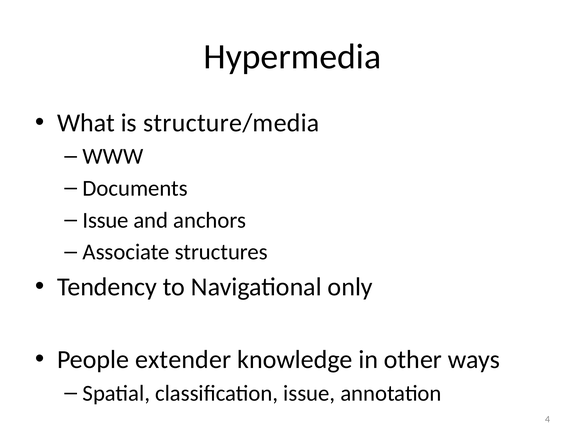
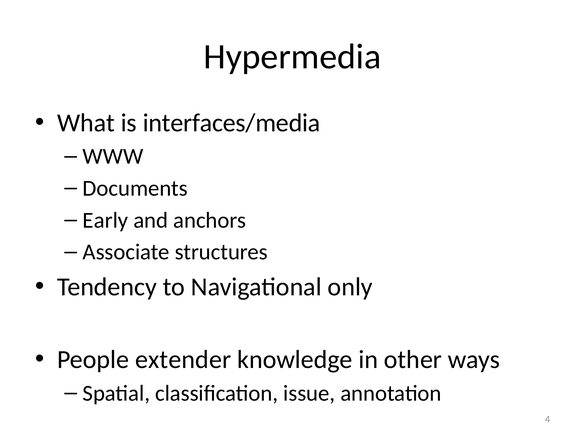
structure/media: structure/media -> interfaces/media (232, 123)
Issue: Issue -> Early (105, 220)
